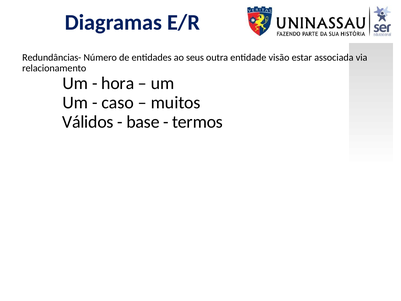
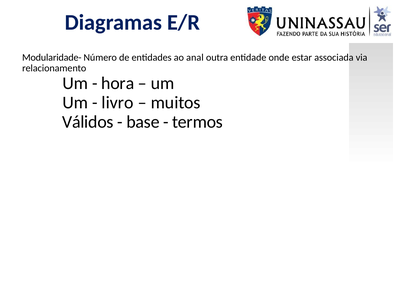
Redundâncias-: Redundâncias- -> Modularidade- (52, 57)
seus: seus -> anal (195, 57)
visão: visão -> onde (279, 57)
caso: caso -> livro (118, 102)
